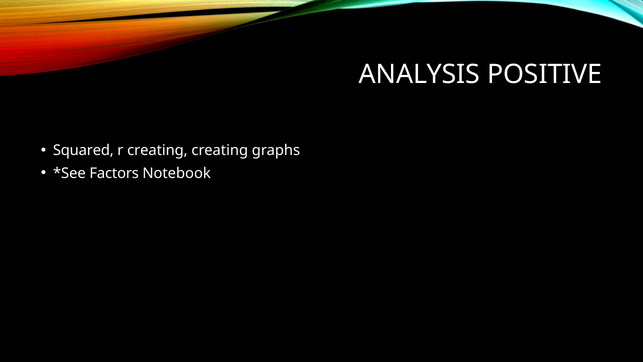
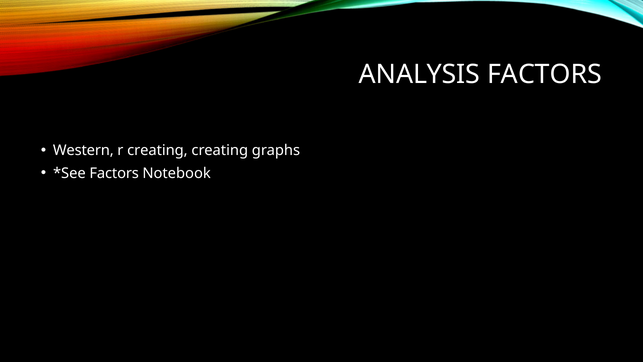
ANALYSIS POSITIVE: POSITIVE -> FACTORS (545, 74)
Squared: Squared -> Western (83, 150)
